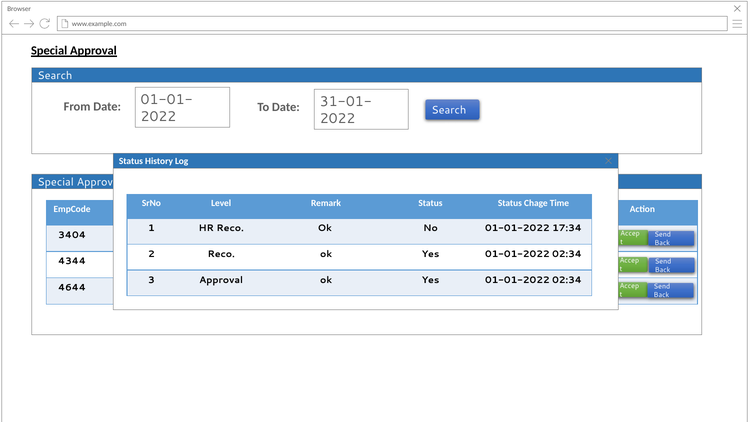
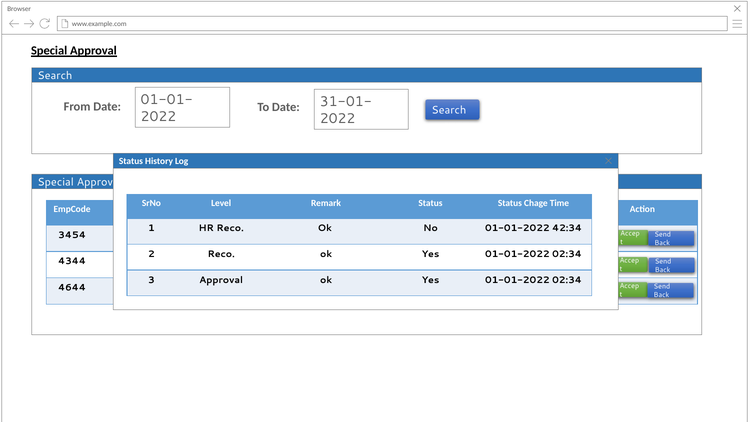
17:34: 17:34 -> 42:34 (567, 228)
3404: 3404 -> 3454 (72, 235)
